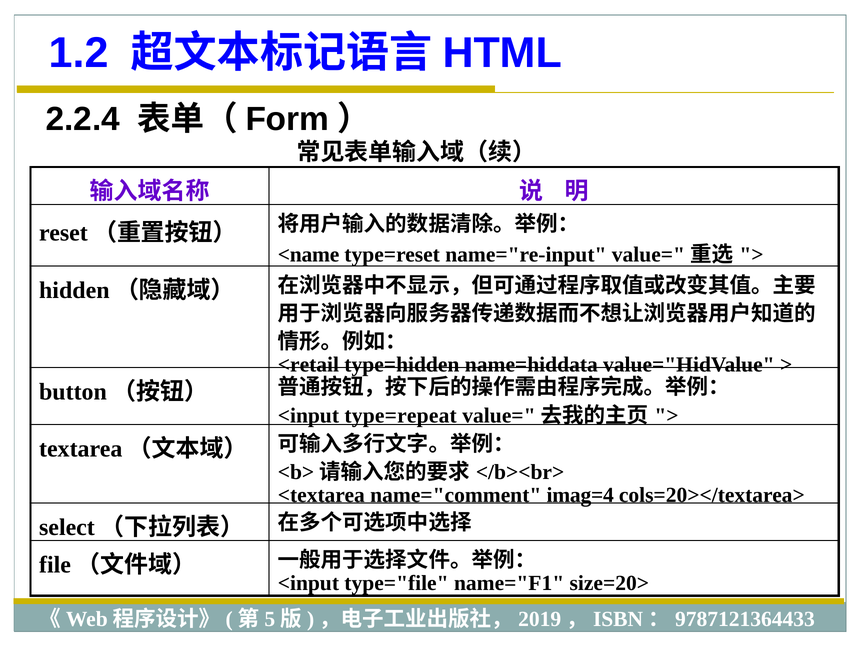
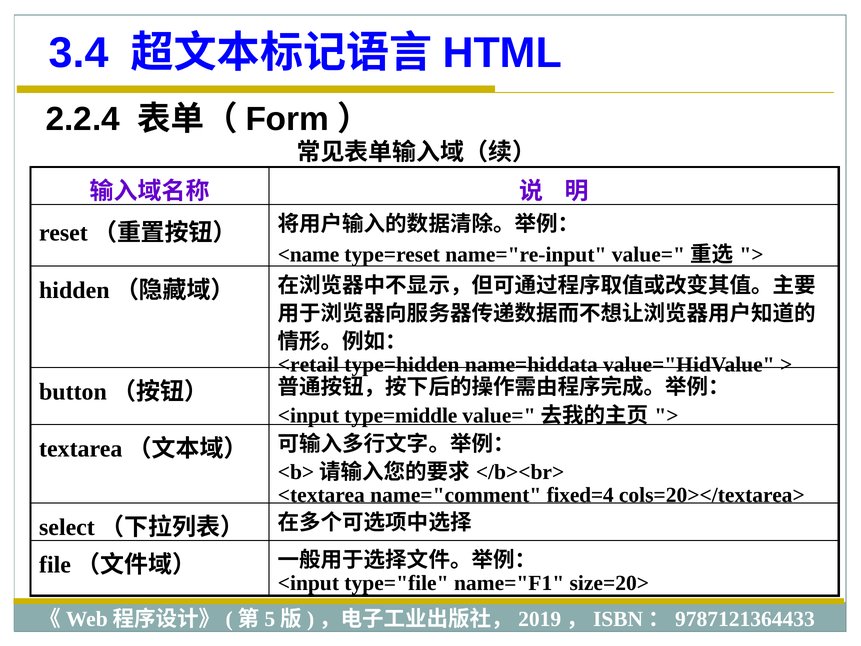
1.2: 1.2 -> 3.4 (79, 53)
type=repeat: type=repeat -> type=middle (401, 415)
imag=4: imag=4 -> fixed=4 (580, 495)
